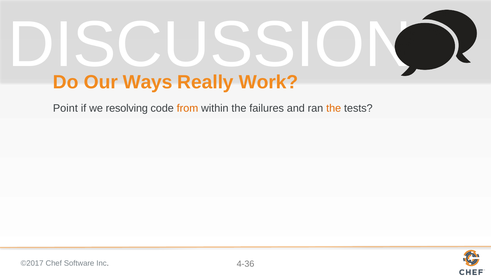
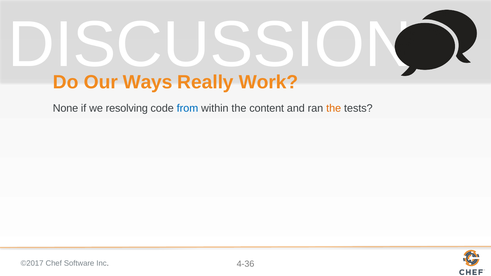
Point: Point -> None (65, 108)
from colour: orange -> blue (187, 108)
failures: failures -> content (267, 108)
